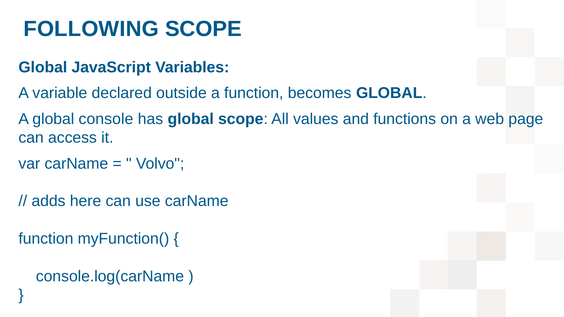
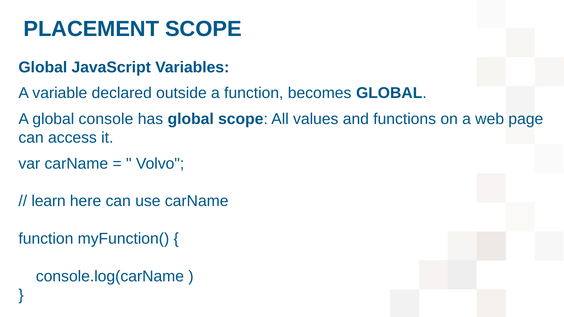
FOLLOWING: FOLLOWING -> PLACEMENT (91, 29)
adds: adds -> learn (49, 201)
